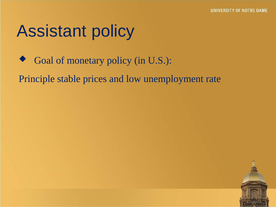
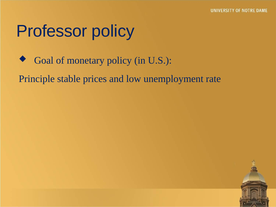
Assistant: Assistant -> Professor (52, 31)
